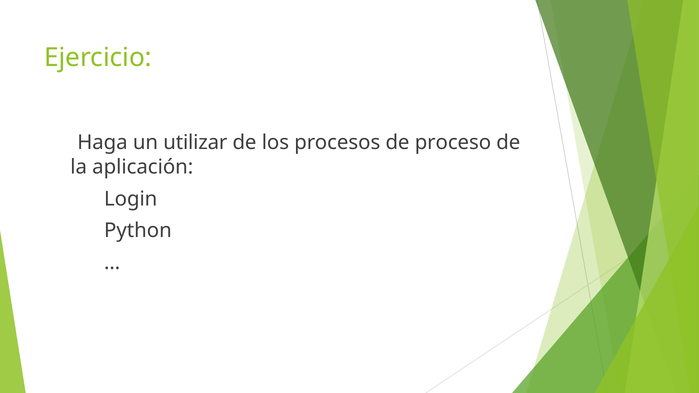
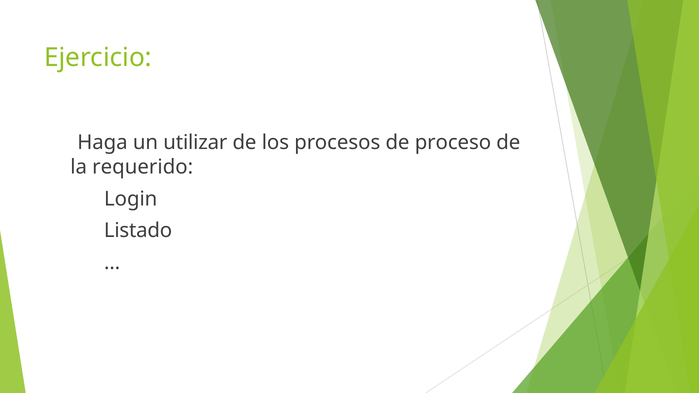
aplicación: aplicación -> requerido (143, 167)
Python: Python -> Listado (138, 231)
